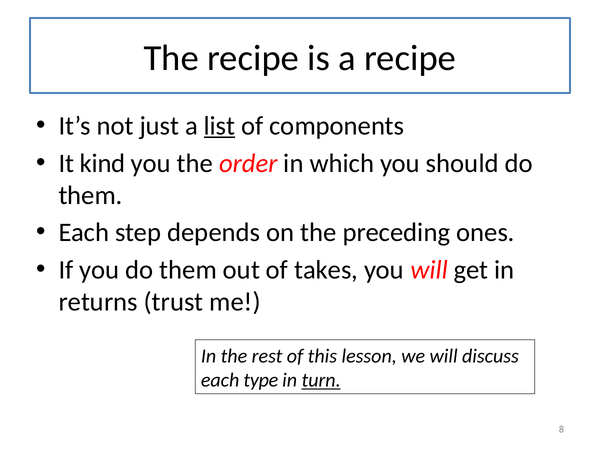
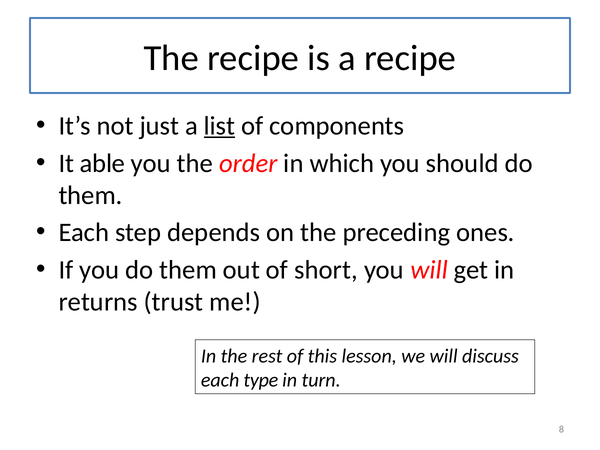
kind: kind -> able (103, 163)
takes: takes -> short (326, 270)
turn underline: present -> none (321, 380)
